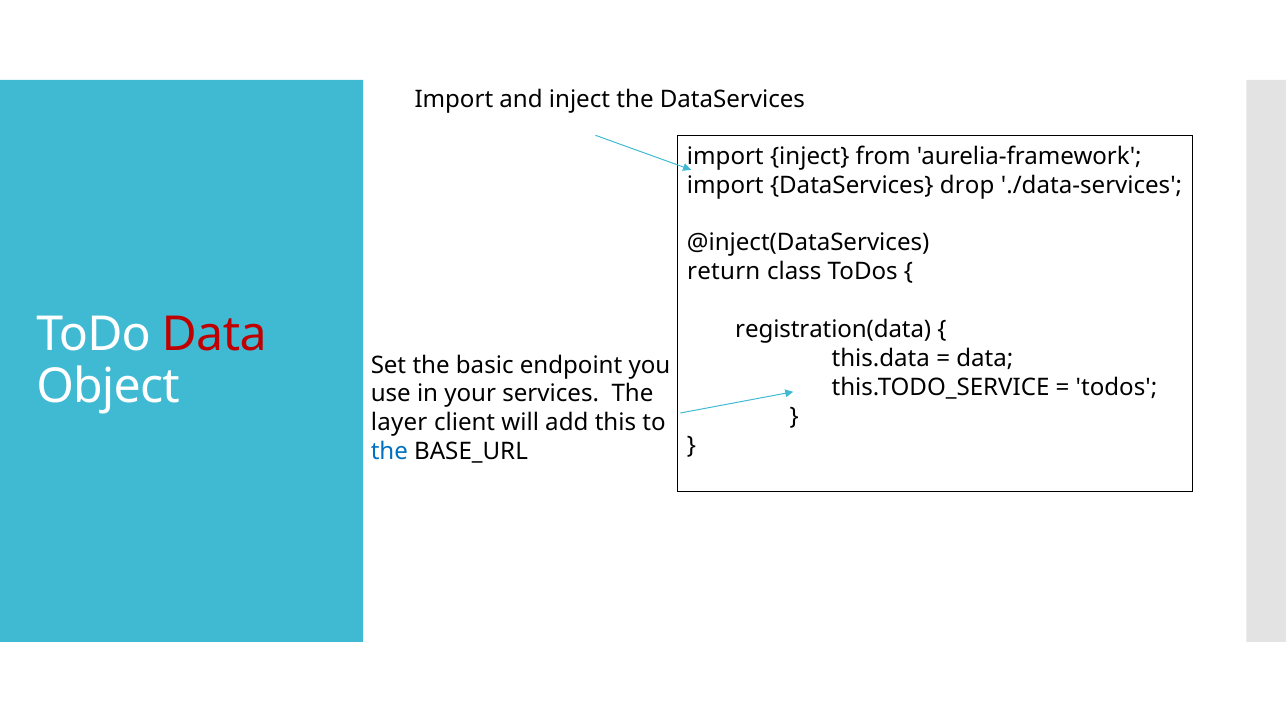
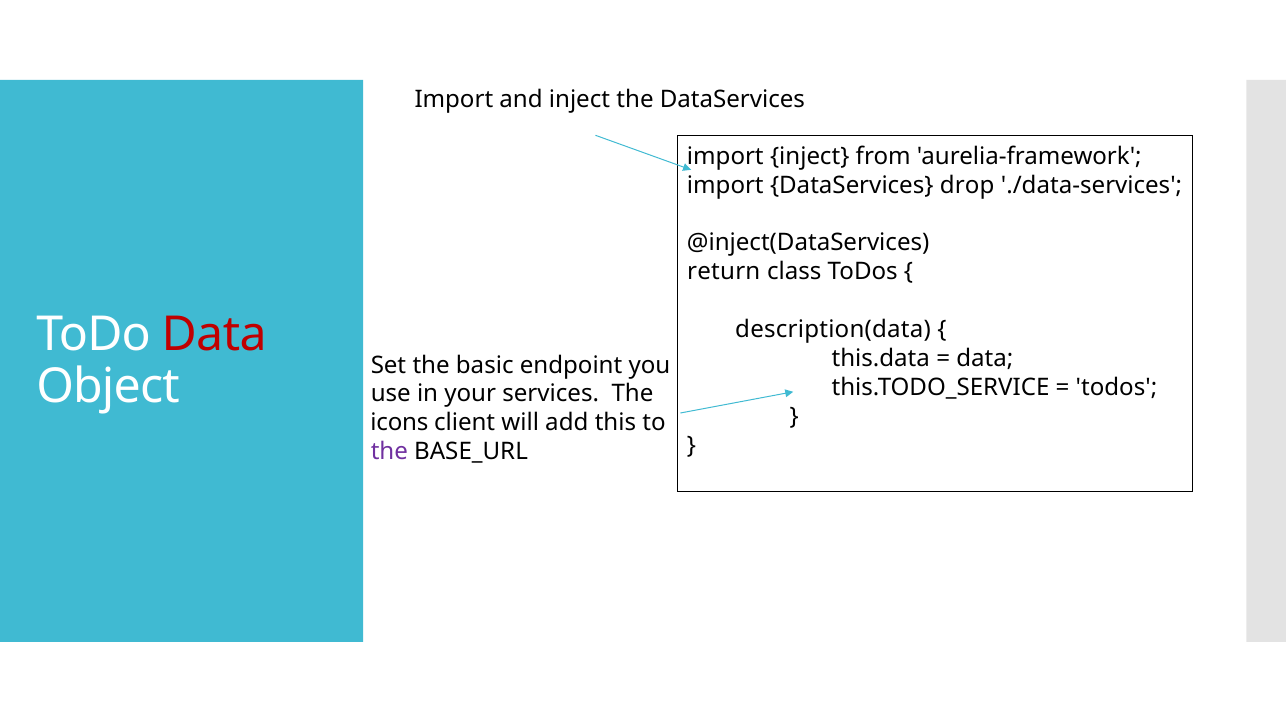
registration(data: registration(data -> description(data (833, 330)
layer: layer -> icons (399, 423)
the colour: blue -> purple (389, 452)
